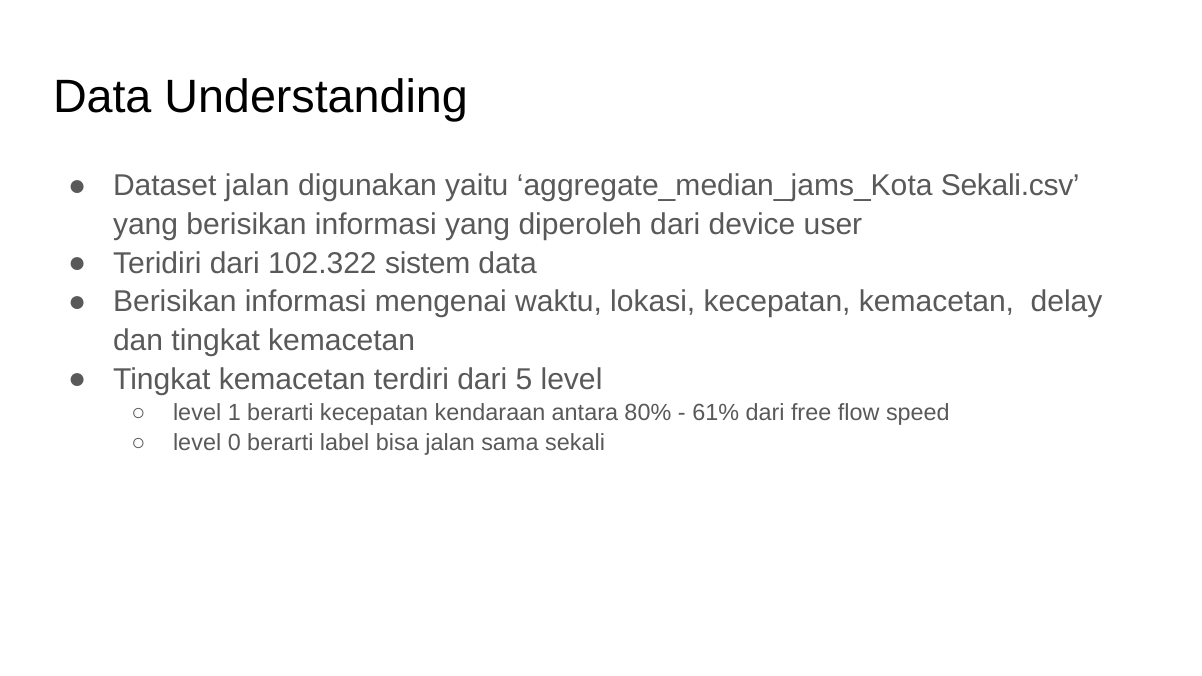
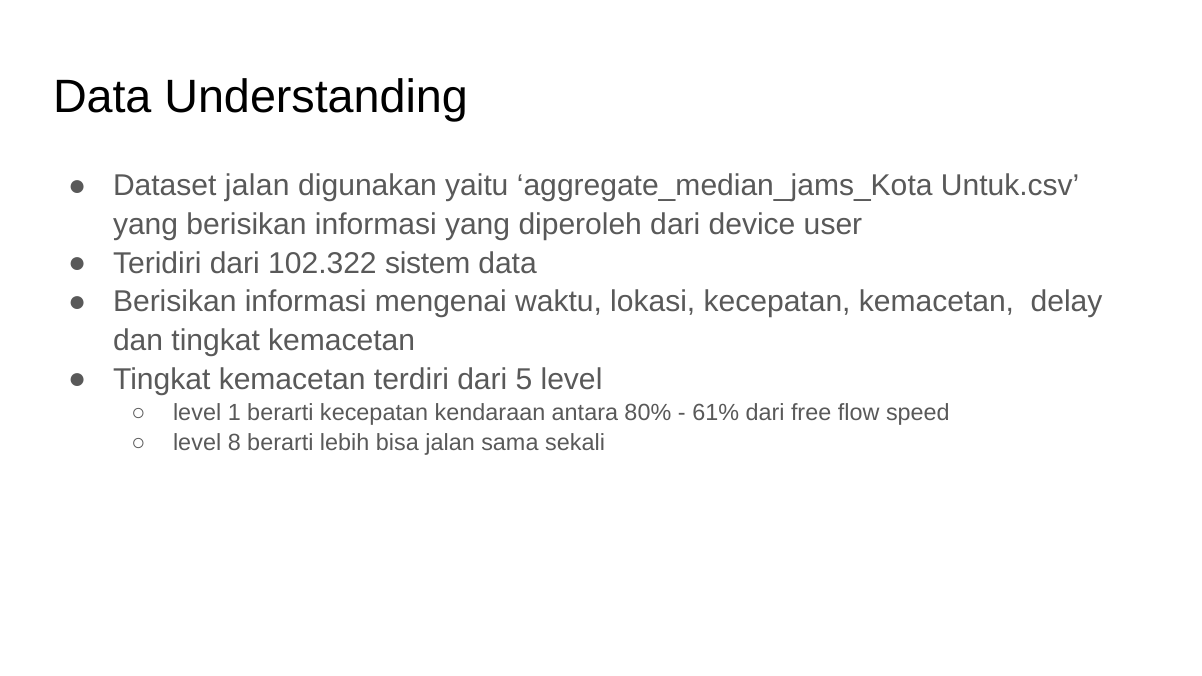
Sekali.csv: Sekali.csv -> Untuk.csv (1010, 186)
0: 0 -> 8 (234, 443)
label: label -> lebih (345, 443)
